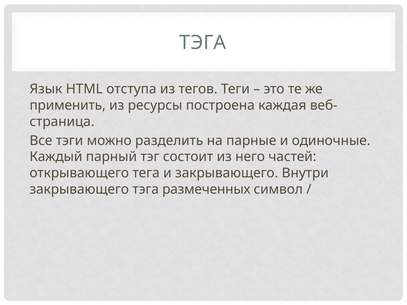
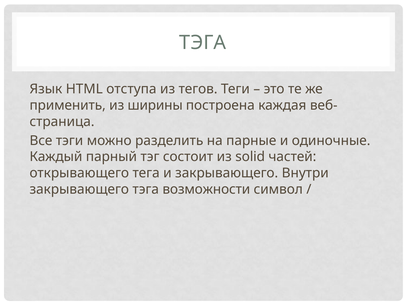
ресурсы: ресурсы -> ширины (155, 105)
него: него -> solid (250, 157)
размеченных: размеченных -> возможности (206, 190)
